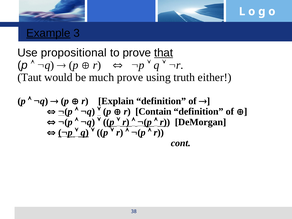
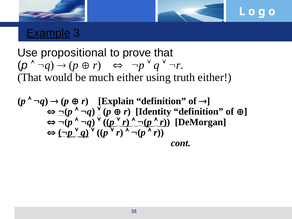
that underline: present -> none (164, 53)
Taut: Taut -> That (30, 77)
much prove: prove -> either (130, 77)
Contain: Contain -> Identity (153, 112)
